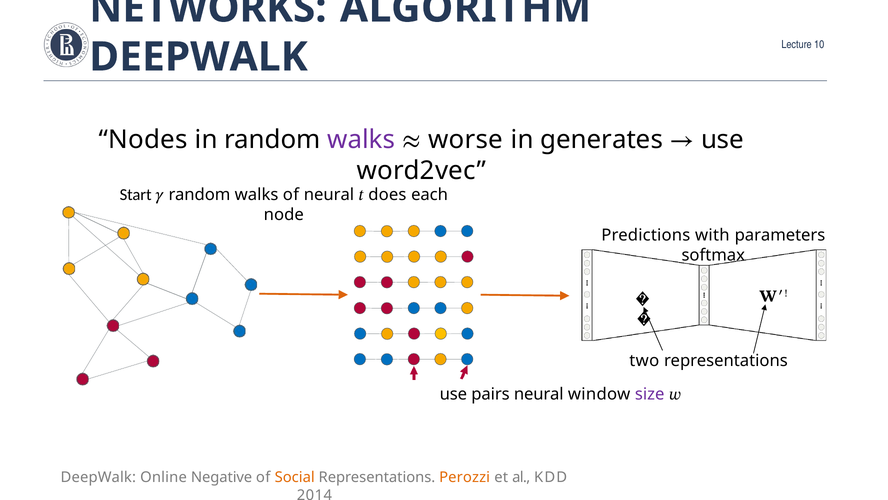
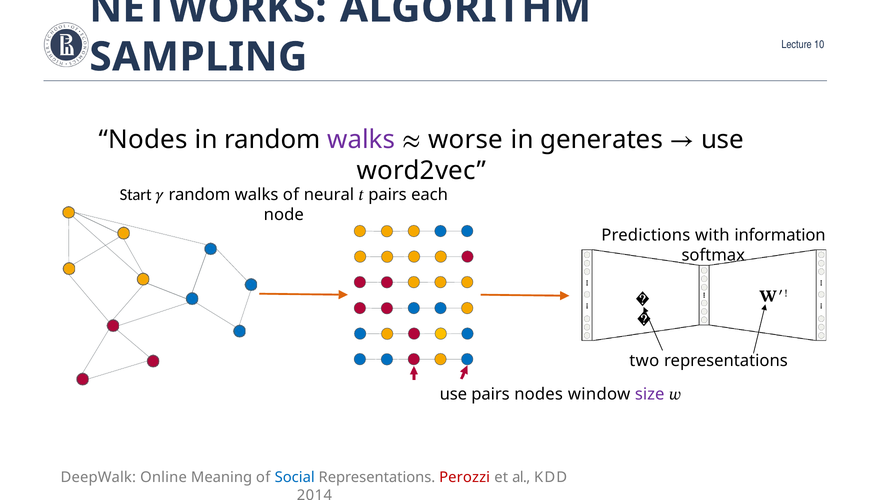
DEEPWALK: DEEPWALK -> SAMPLING (198, 57)
does: does -> pairs (388, 195)
parameters: parameters -> information (780, 235)
pairs neural: neural -> nodes (539, 394)
Negative: Negative -> Meaning (222, 477)
Social colour: orange -> blue (295, 477)
Perozzi colour: orange -> red (465, 477)
